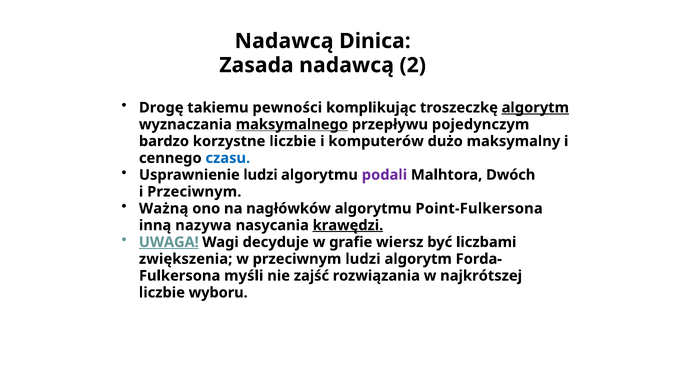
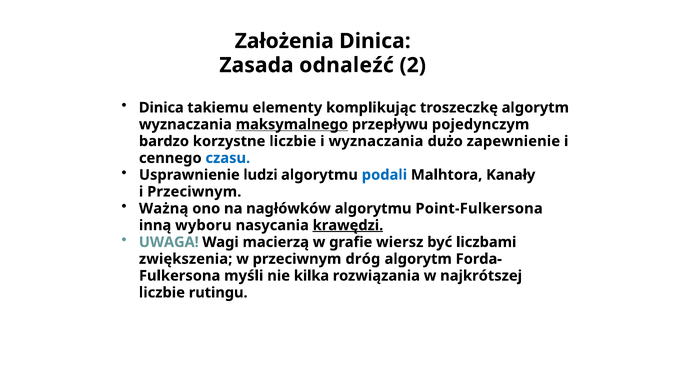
Nadawcą: Nadawcą -> Założenia (284, 41)
Zasada nadawcą: nadawcą -> odnaleźć (346, 65)
Drogę: Drogę -> Dinica (161, 108)
pewności: pewności -> elementy (287, 108)
algorytm underline: present -> none (535, 108)
i komputerów: komputerów -> wyznaczania (376, 141)
maksymalny: maksymalny -> zapewnienie (513, 141)
podali colour: purple -> blue (384, 175)
Dwóch: Dwóch -> Kanały (511, 175)
nazywa: nazywa -> wyboru (203, 225)
UWAGA underline: present -> none (169, 242)
decyduje: decyduje -> macierzą (276, 242)
przeciwnym ludzi: ludzi -> dróg (363, 259)
zajść: zajść -> kilka (311, 276)
wyboru: wyboru -> rutingu (218, 292)
